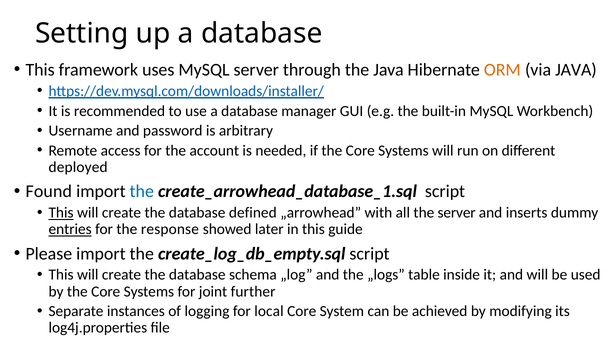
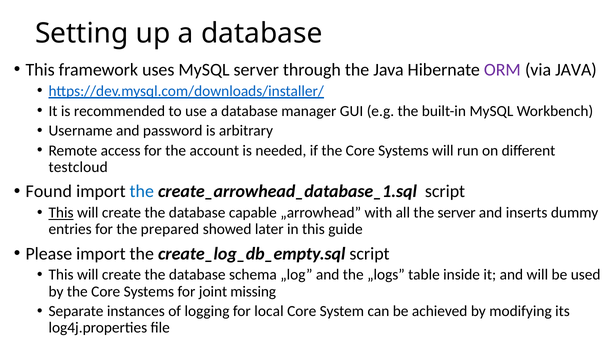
ORM colour: orange -> purple (502, 70)
deployed: deployed -> testcloud (78, 167)
defined: defined -> capable (253, 212)
entries underline: present -> none (70, 229)
response: response -> prepared (170, 229)
further: further -> missing (253, 291)
